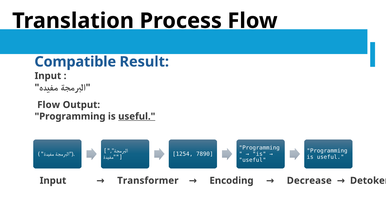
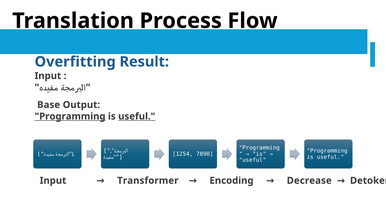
Compatible: Compatible -> Overfitting (75, 62)
Flow: Flow -> Base (49, 105)
Programming underline: none -> present (70, 116)
